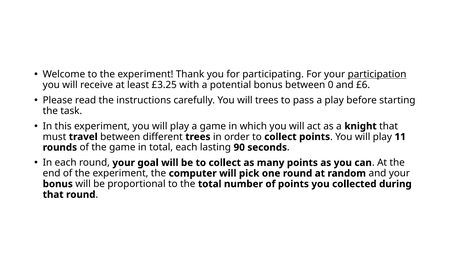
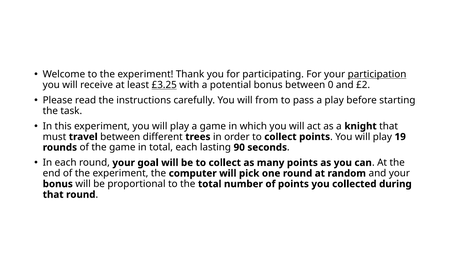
£3.25 underline: none -> present (164, 85)
£6: £6 -> £2 (363, 85)
will trees: trees -> from (267, 100)
11: 11 -> 19 (400, 137)
